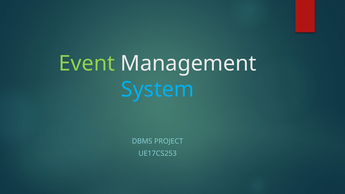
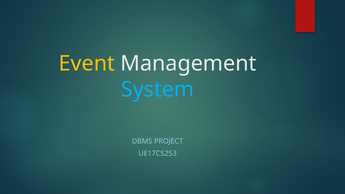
Event colour: light green -> yellow (87, 64)
